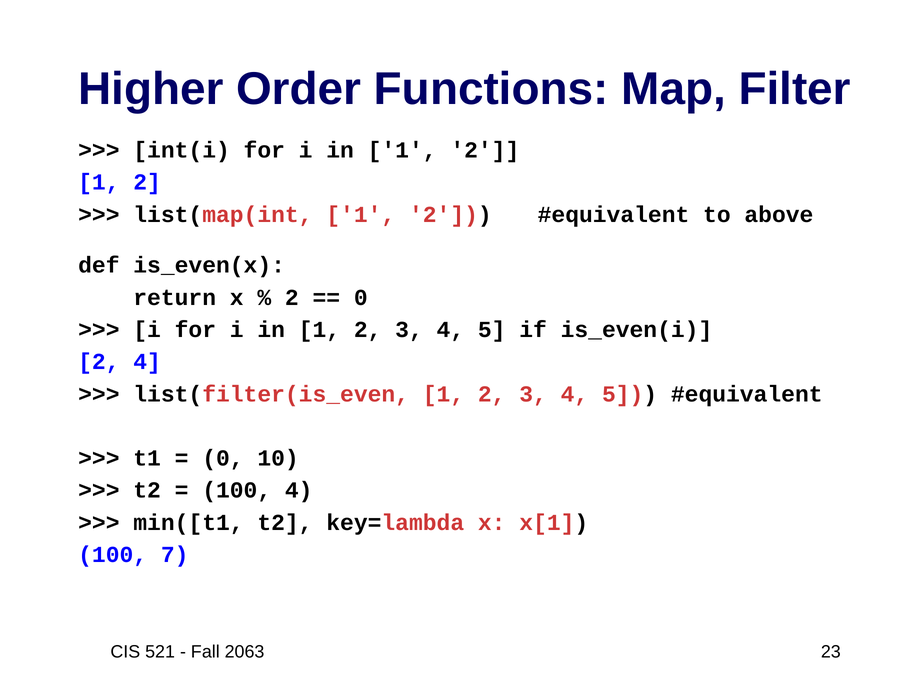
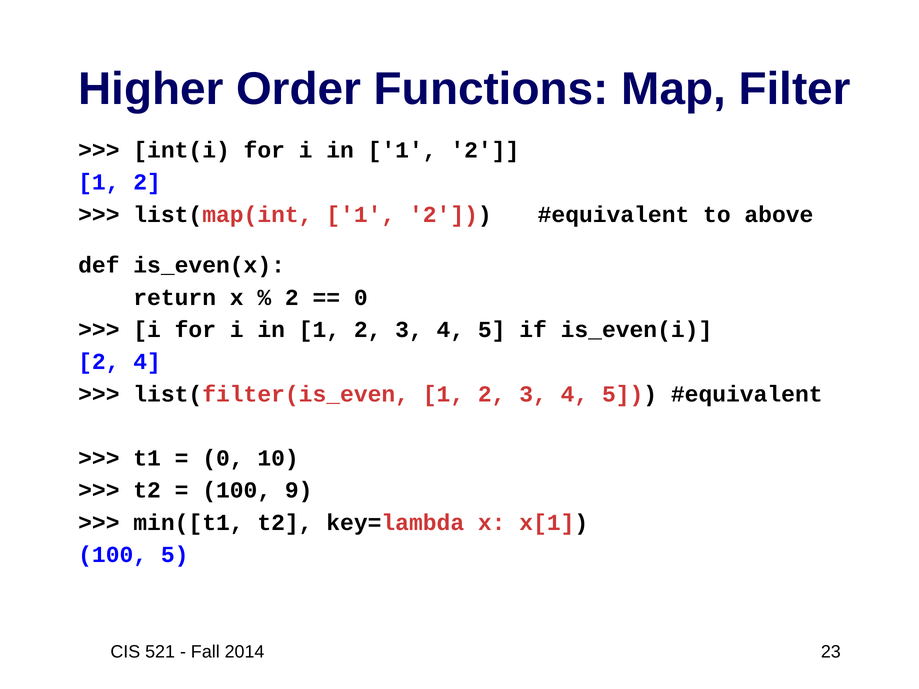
100 4: 4 -> 9 (299, 491)
100 7: 7 -> 5 (175, 555)
2063: 2063 -> 2014 (245, 652)
